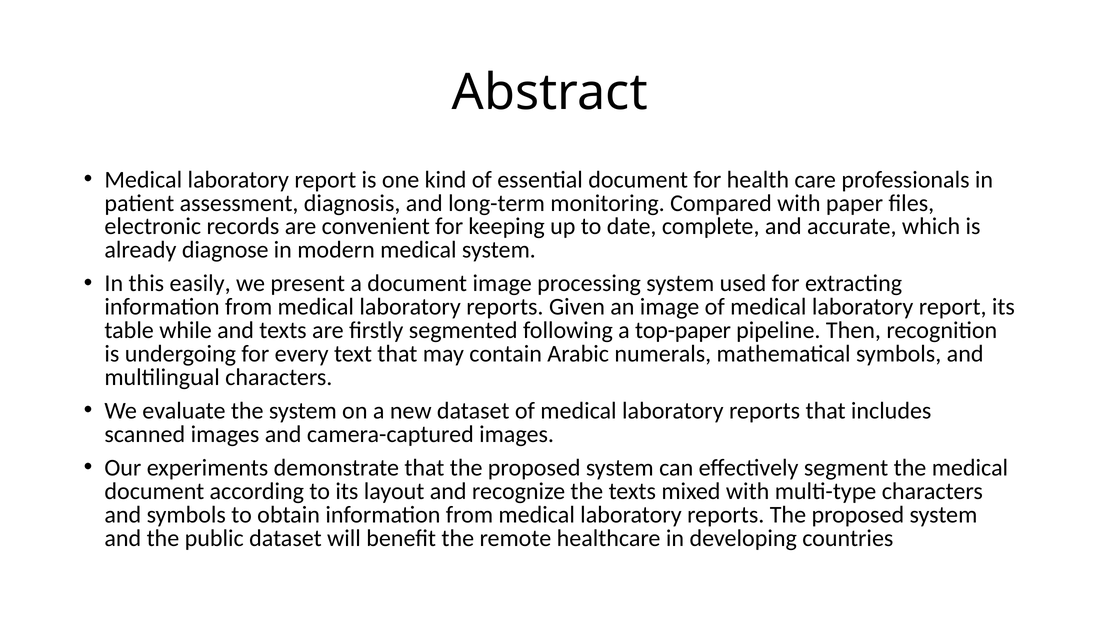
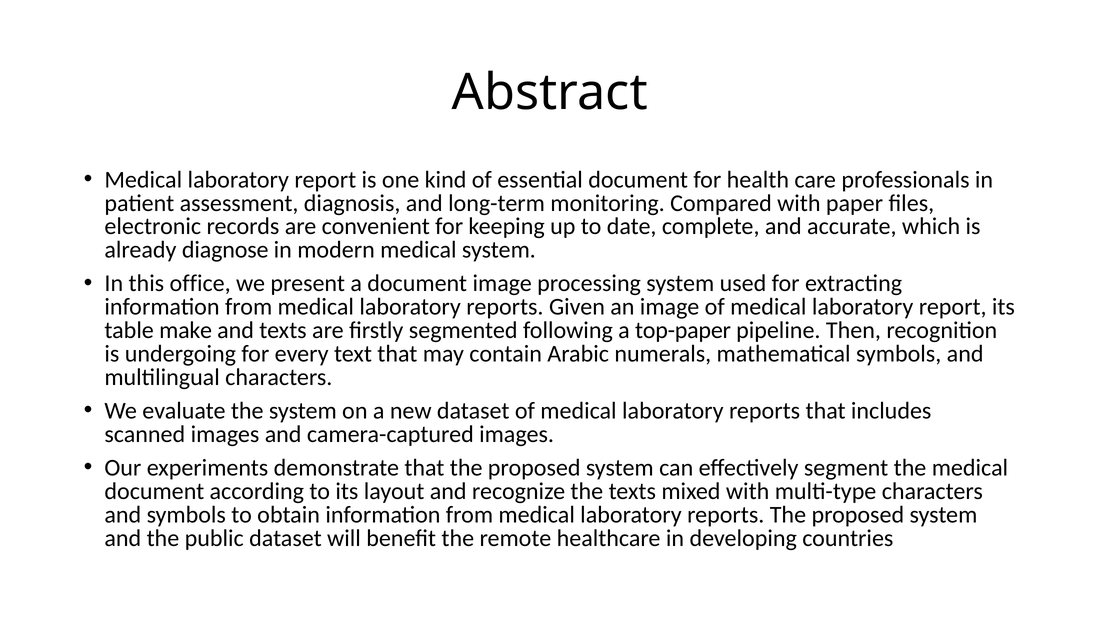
easily: easily -> office (200, 283)
while: while -> make (186, 330)
